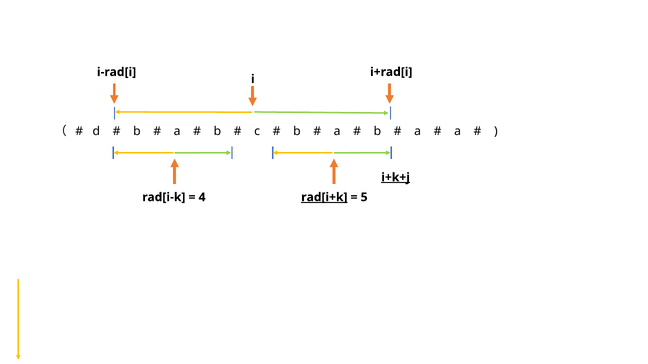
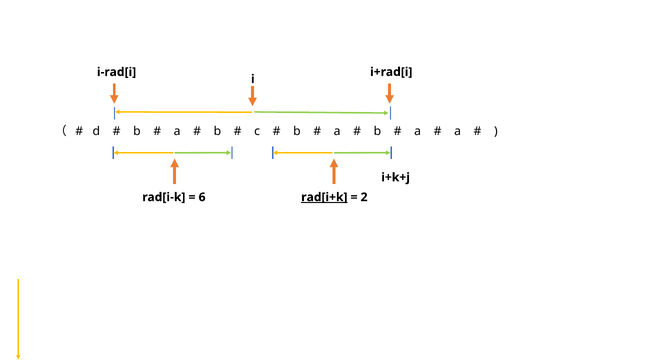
i+k+j underline: present -> none (396, 178)
4: 4 -> 6 (202, 197)
5: 5 -> 2 (364, 197)
